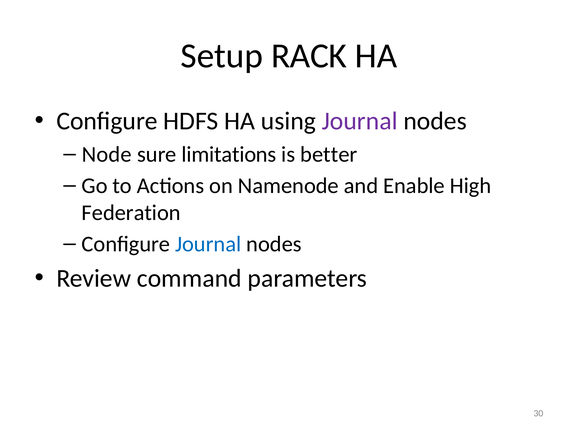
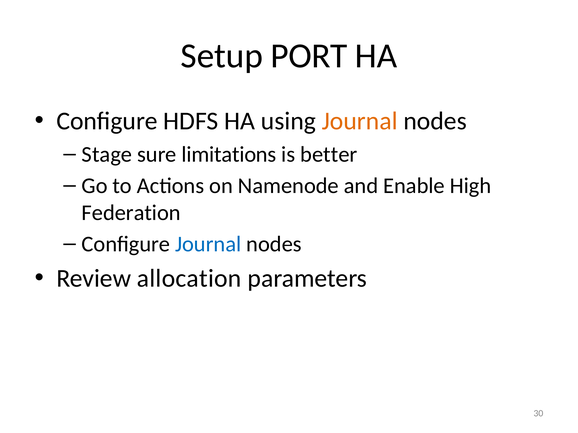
RACK: RACK -> PORT (309, 56)
Journal colour: purple -> orange (360, 121)
Node: Node -> Stage (107, 154)
command: command -> allocation (189, 279)
